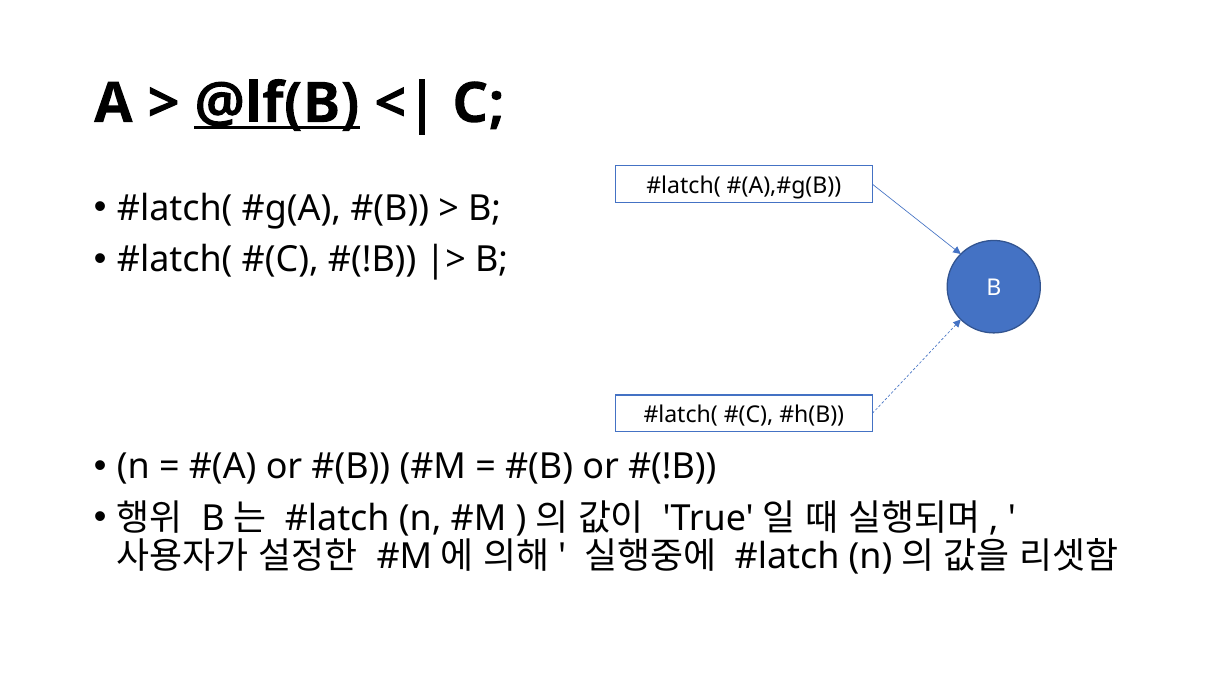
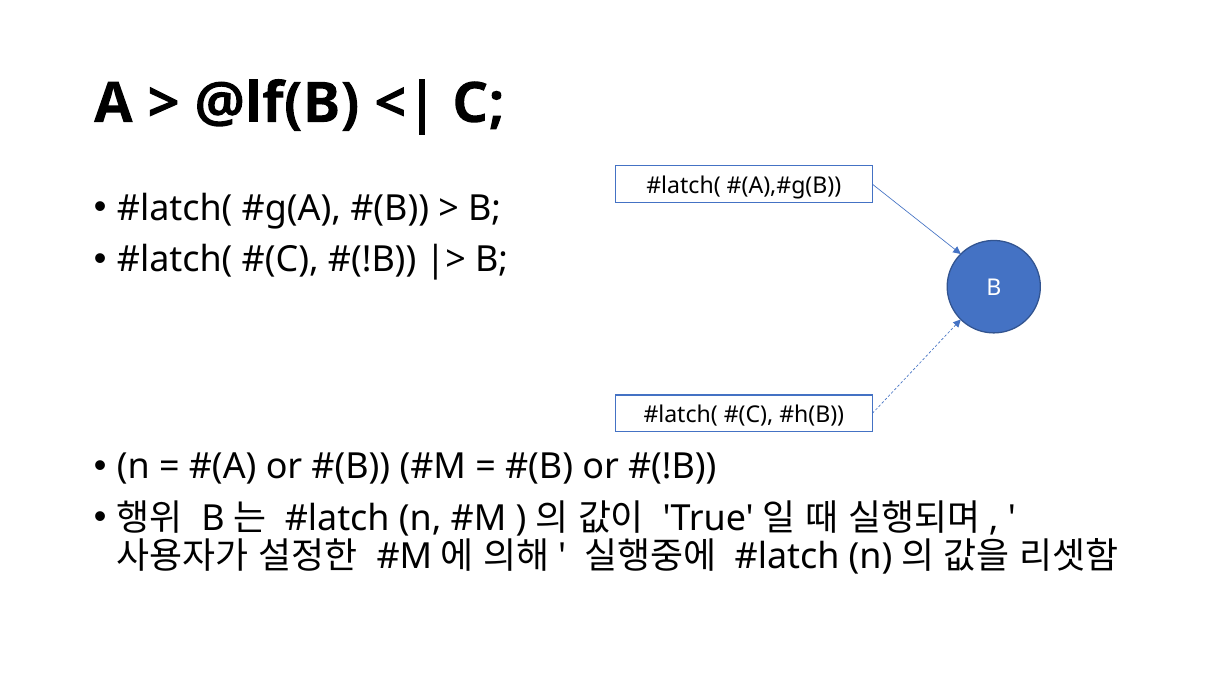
@lf(B underline: present -> none (277, 103)
